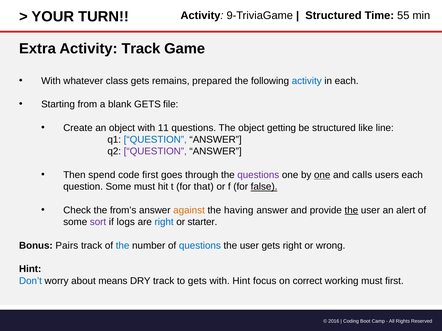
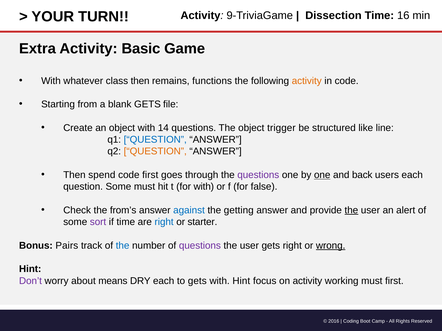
Structured: Structured -> Dissection (333, 16)
55: 55 -> 16 (403, 16)
Activity Track: Track -> Basic (141, 49)
class gets: gets -> then (140, 81)
prepared: prepared -> functions (212, 81)
activity colour: blue -> orange (307, 81)
in each: each -> code (347, 81)
11: 11 -> 14 (163, 128)
getting: getting -> trigger (281, 128)
QUESTION colour: purple -> orange (155, 152)
calls: calls -> back (362, 175)
for that: that -> with (204, 187)
false underline: present -> none (264, 187)
against colour: orange -> blue (189, 211)
having: having -> getting (239, 211)
if logs: logs -> time (126, 222)
questions colour: blue -> purple (200, 246)
wrong underline: none -> present (331, 246)
Don’t colour: blue -> purple (30, 281)
DRY track: track -> each (164, 281)
on correct: correct -> activity (307, 281)
